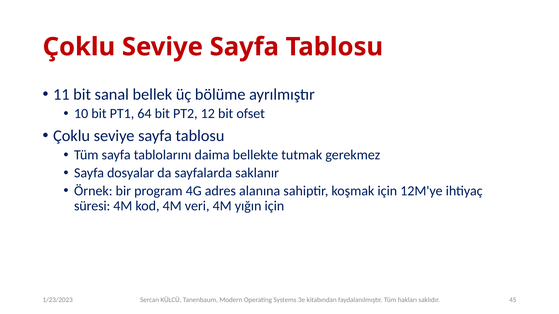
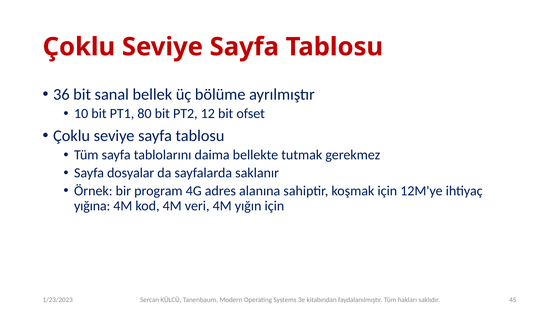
11: 11 -> 36 (61, 95)
64: 64 -> 80 (144, 114)
süresi: süresi -> yığına (92, 206)
